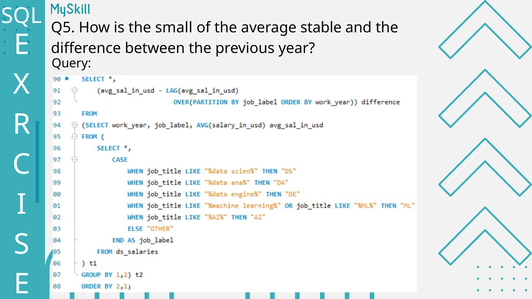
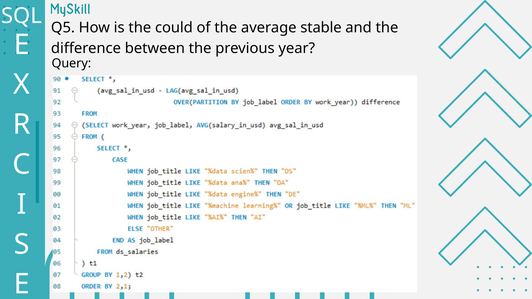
small: small -> could (174, 28)
